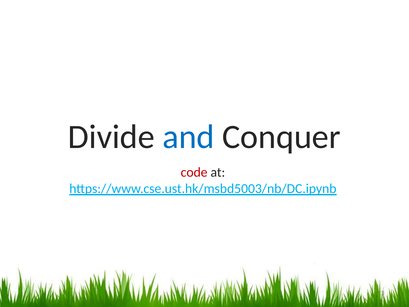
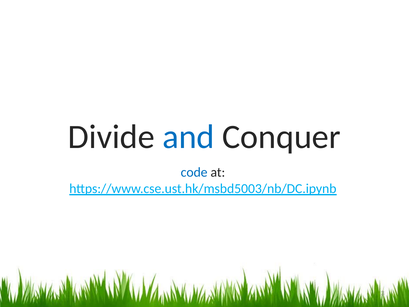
code colour: red -> blue (194, 172)
